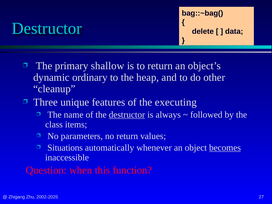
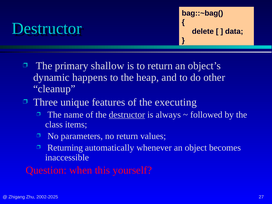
ordinary: ordinary -> happens (90, 77)
Situations: Situations -> Returning (65, 148)
becomes underline: present -> none (225, 148)
function: function -> yourself (132, 170)
